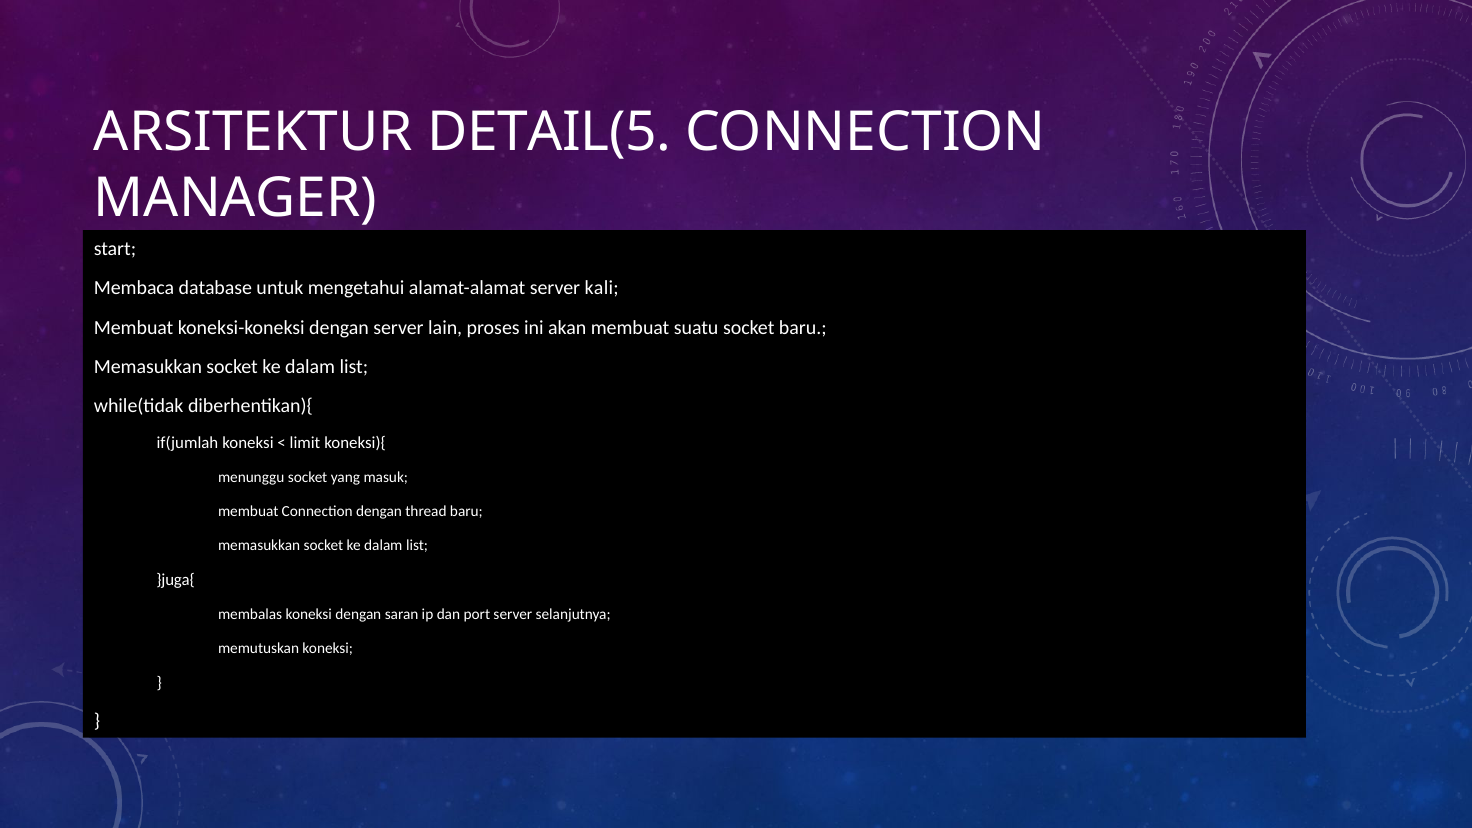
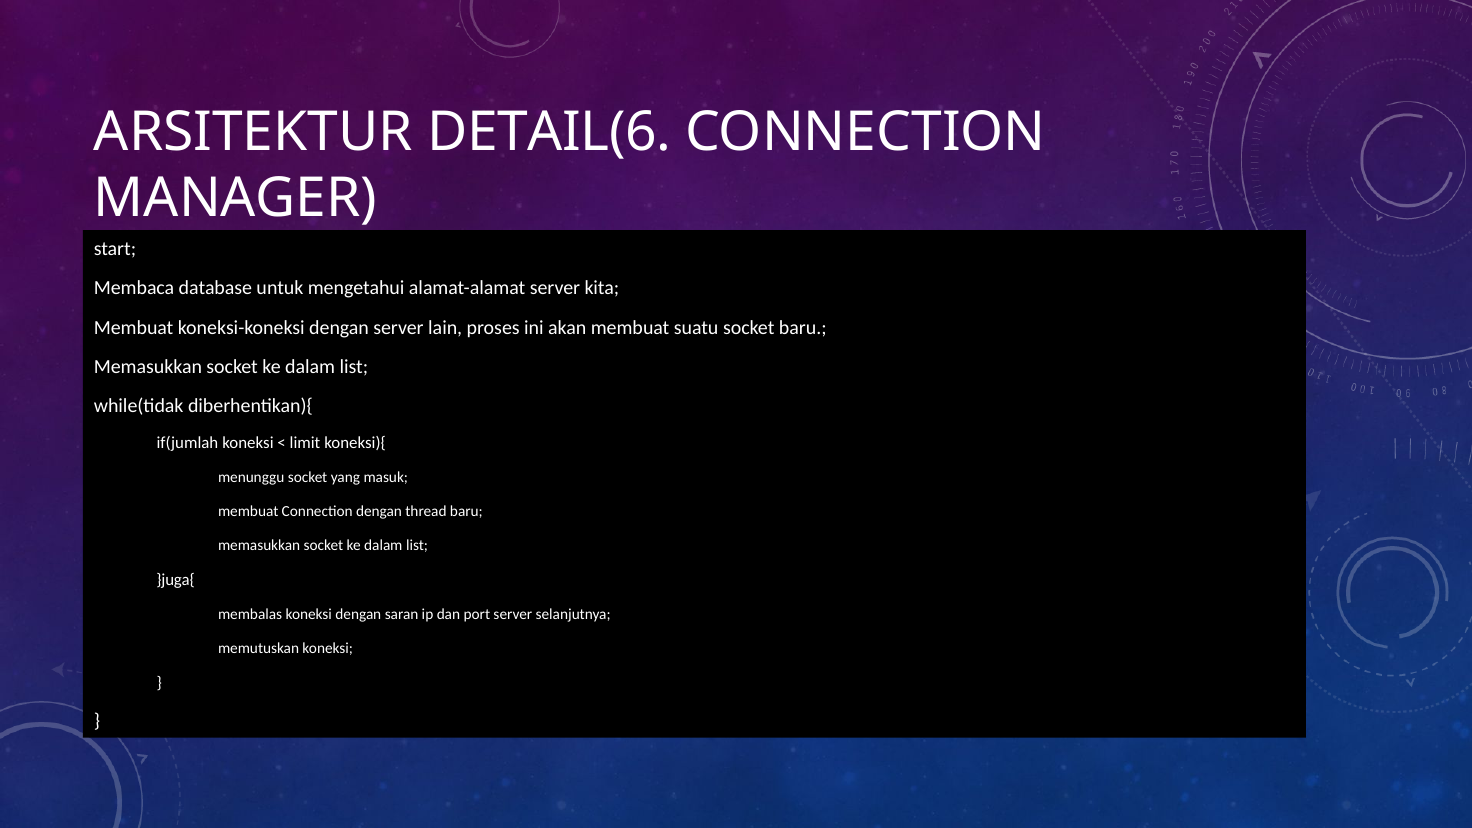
DETAIL(5: DETAIL(5 -> DETAIL(6 (549, 132)
kali: kali -> kita (602, 288)
